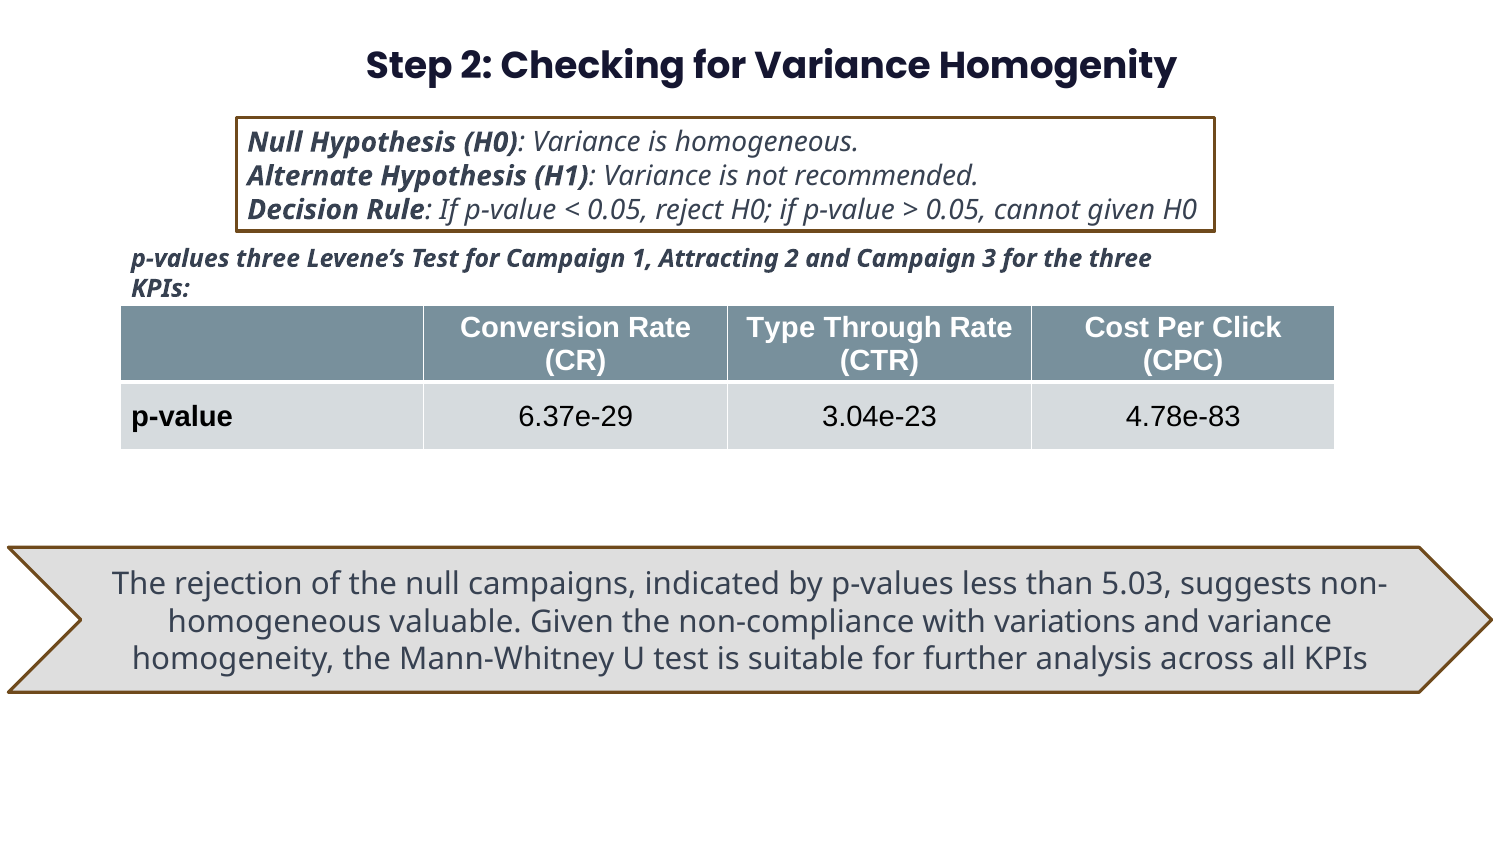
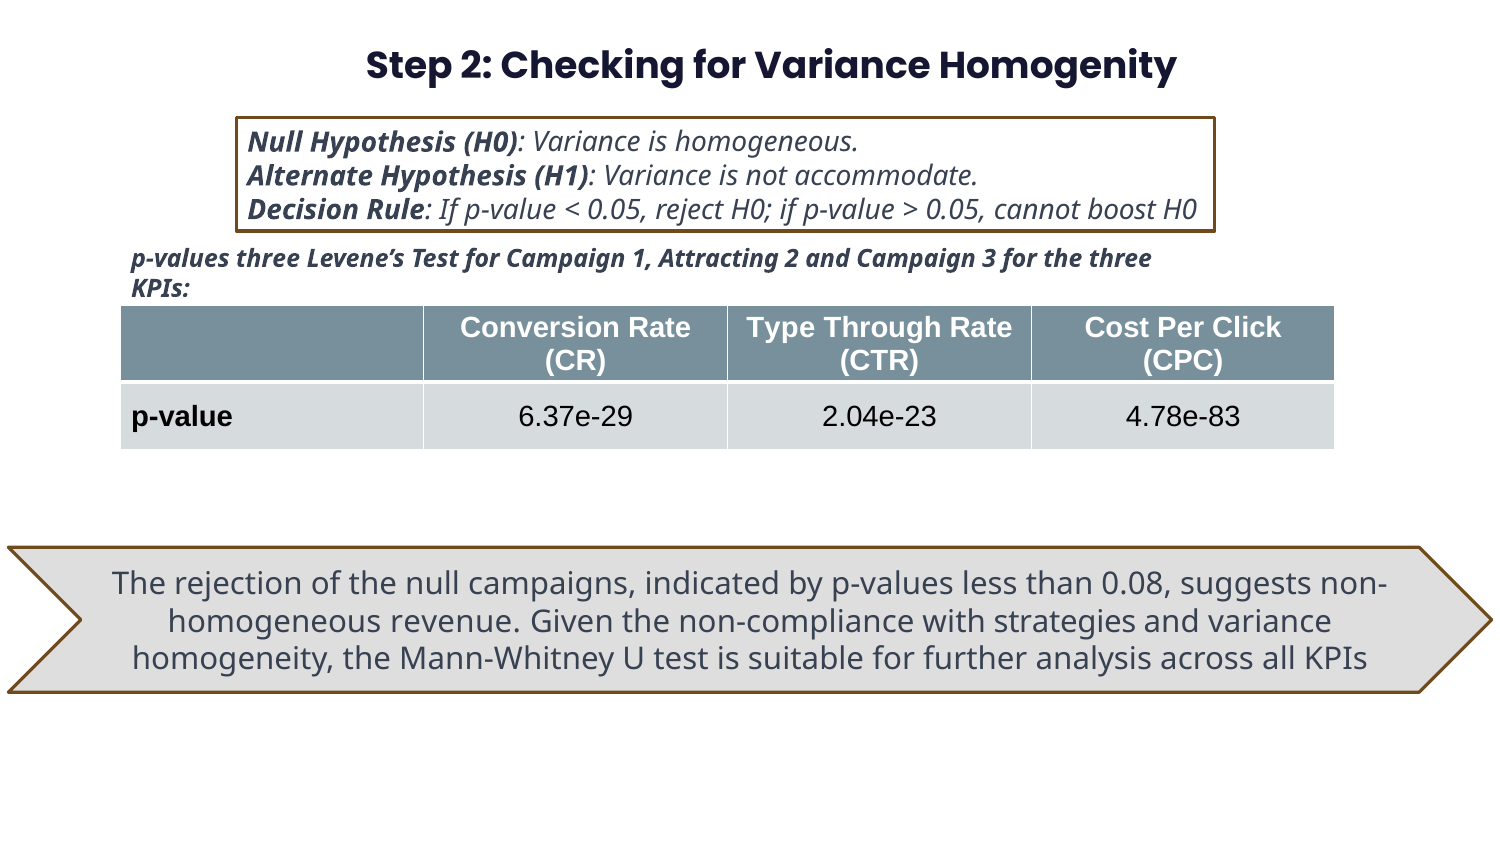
recommended: recommended -> accommodate (887, 176)
cannot given: given -> boost (1122, 210)
3.04e-23: 3.04e-23 -> 2.04e-23 (880, 417)
5.03: 5.03 -> 0.08 (1137, 585)
valuable: valuable -> revenue (456, 623)
variations: variations -> strategies (1065, 623)
